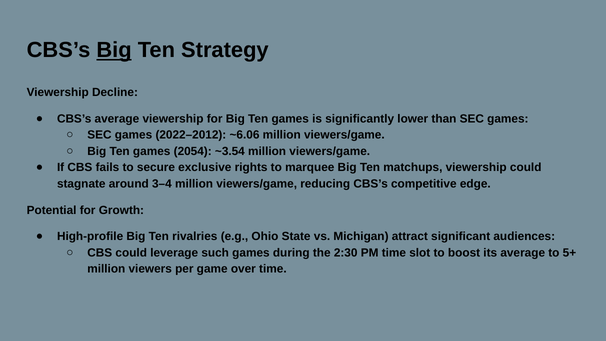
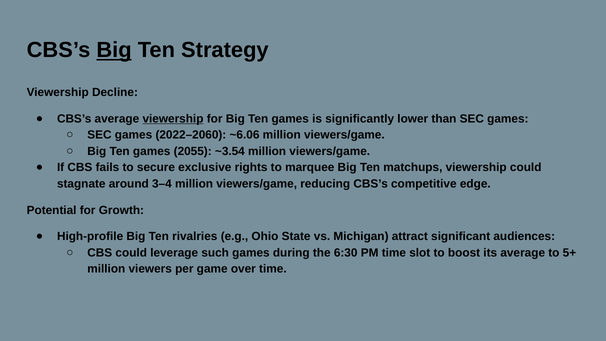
viewership underline: none -> present (173, 119)
2022–2012: 2022–2012 -> 2022–2060 (191, 135)
2054: 2054 -> 2055 (193, 151)
2:30: 2:30 -> 6:30 (346, 253)
